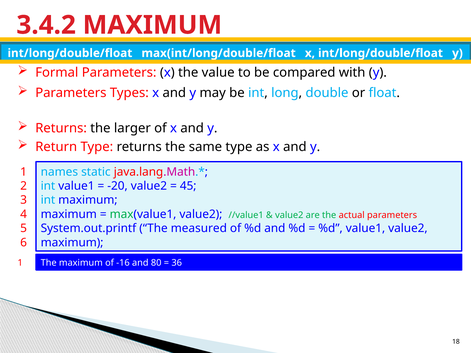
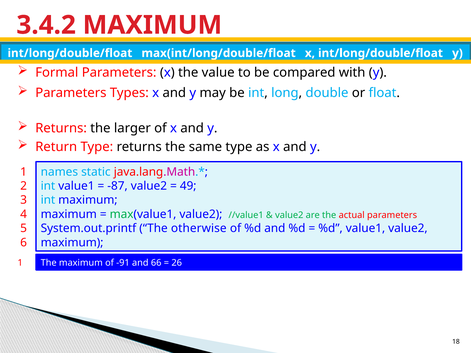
-20: -20 -> -87 (117, 186)
45: 45 -> 49 (188, 186)
measured: measured -> otherwise (199, 228)
-16: -16 -> -91 (123, 263)
80: 80 -> 66 (156, 263)
36: 36 -> 26 (177, 263)
